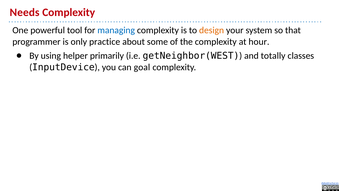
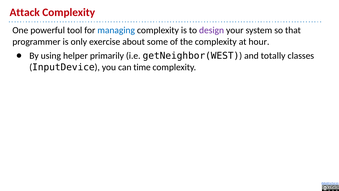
Needs: Needs -> Attack (25, 12)
design colour: orange -> purple (212, 30)
practice: practice -> exercise (105, 42)
goal: goal -> time (142, 67)
